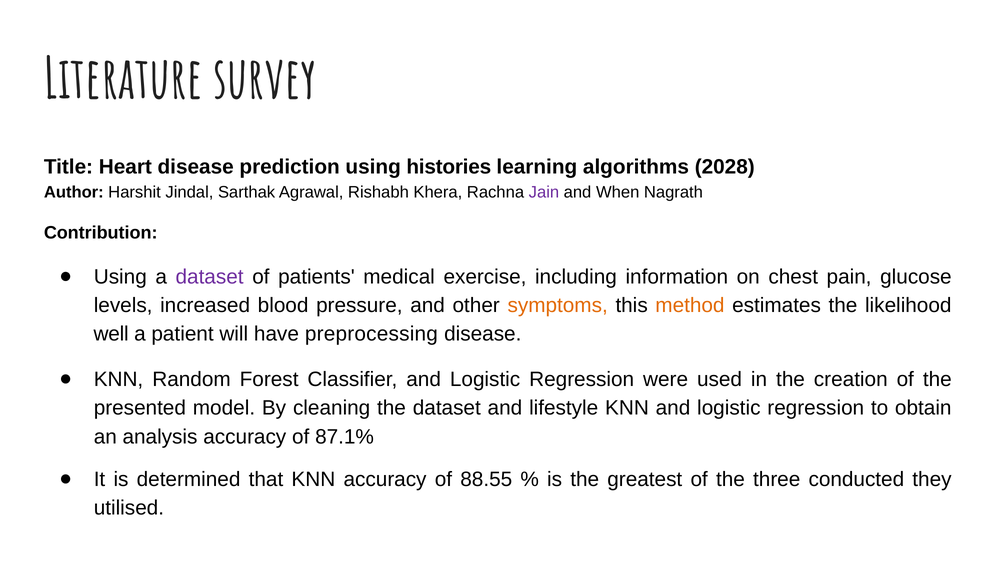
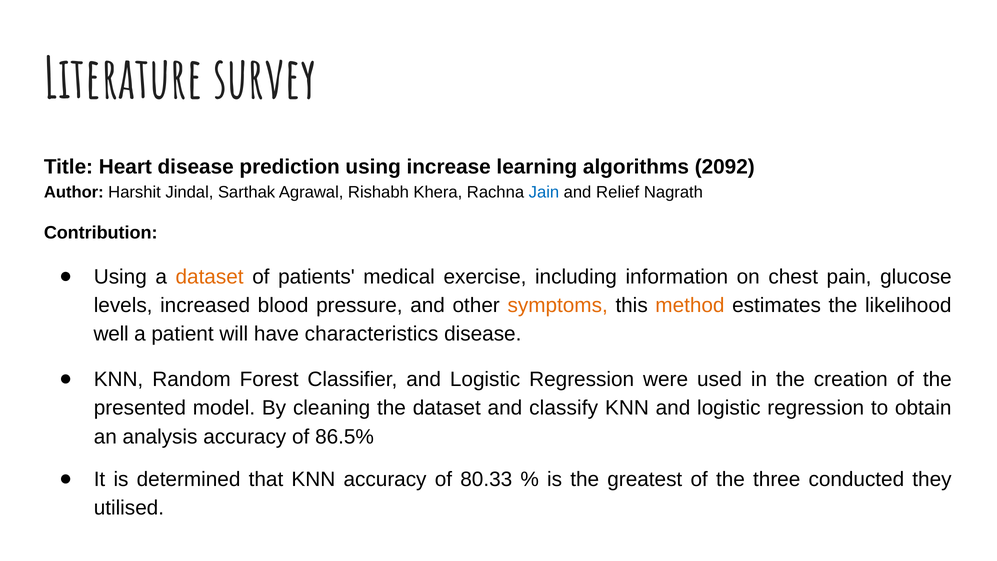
histories: histories -> increase (449, 167)
2028: 2028 -> 2092 (725, 167)
Jain colour: purple -> blue (544, 192)
When: When -> Relief (618, 192)
dataset colour: purple -> orange (210, 277)
preprocessing: preprocessing -> characteristics (371, 334)
lifestyle: lifestyle -> classify (564, 408)
87.1%: 87.1% -> 86.5% (345, 437)
88.55: 88.55 -> 80.33 (486, 479)
